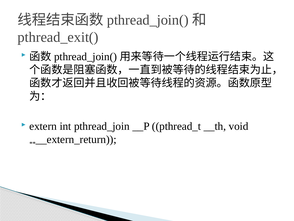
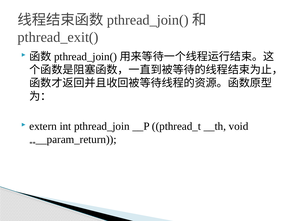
__extern_return: __extern_return -> __param_return (76, 139)
